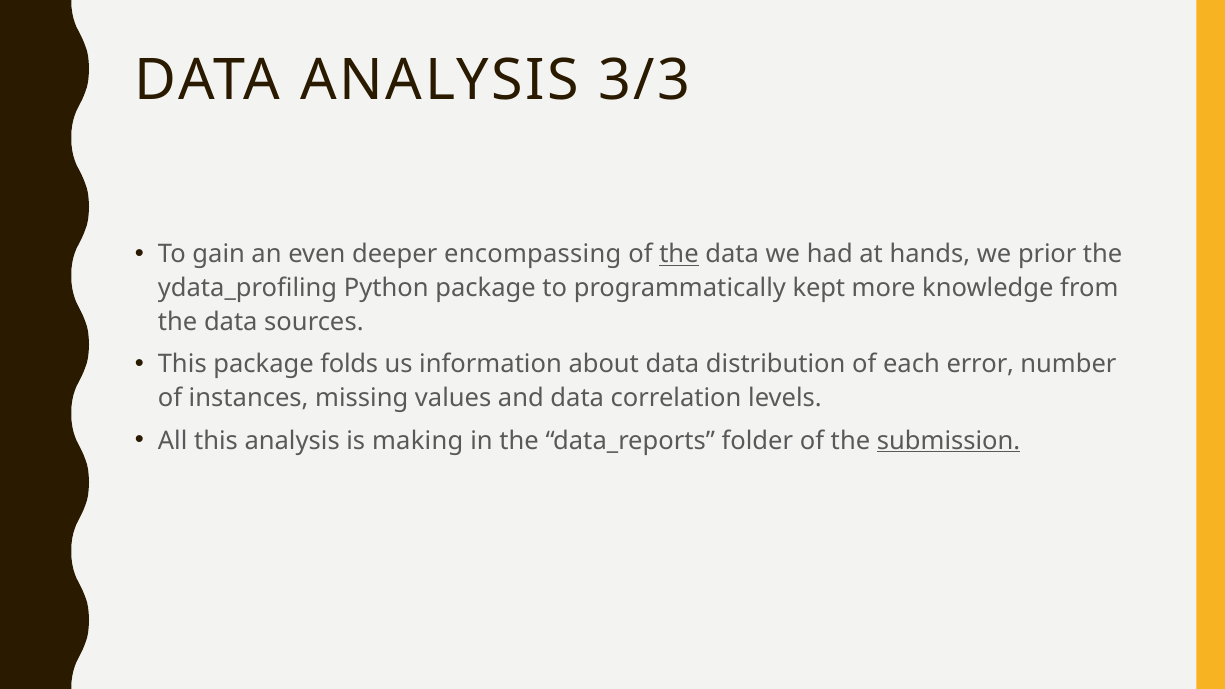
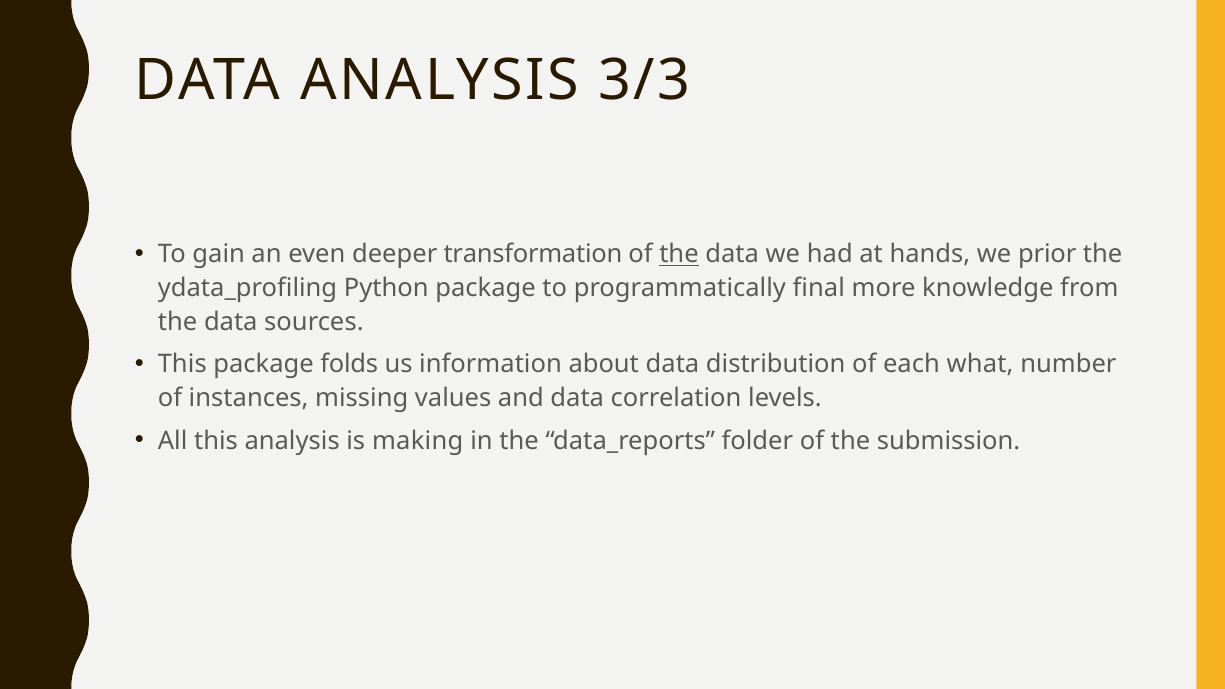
encompassing: encompassing -> transformation (533, 254)
kept: kept -> final (819, 288)
error: error -> what (980, 364)
submission underline: present -> none (949, 441)
